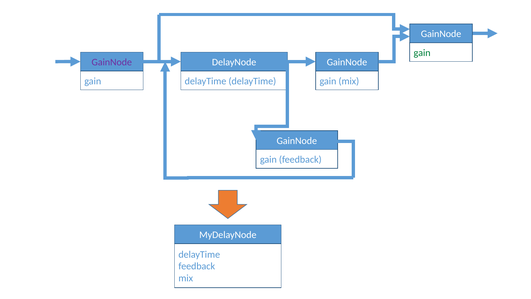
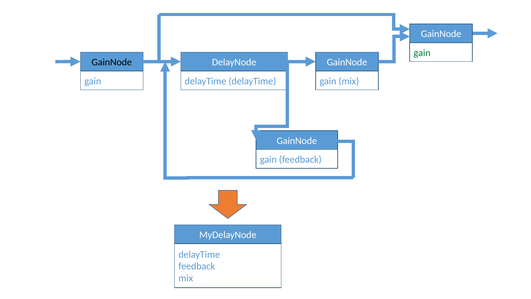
GainNode colour: purple -> black (112, 62)
